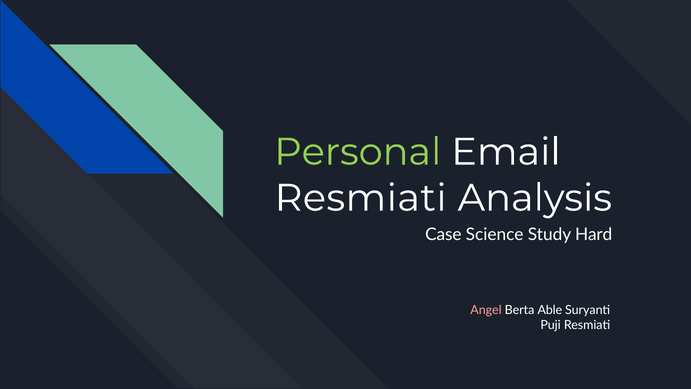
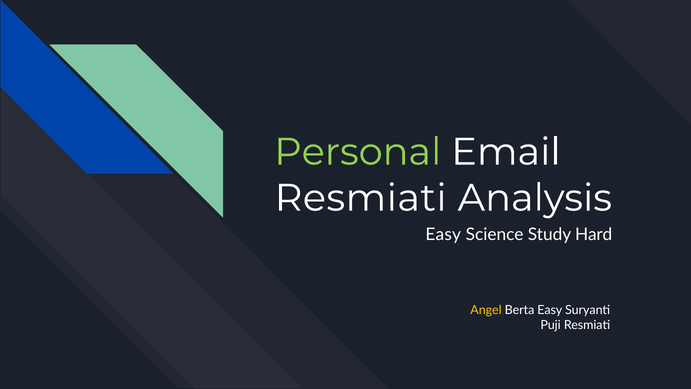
Case: Case -> Easy (443, 234)
Angel colour: pink -> yellow (486, 310)
Berta Able: Able -> Easy (550, 310)
